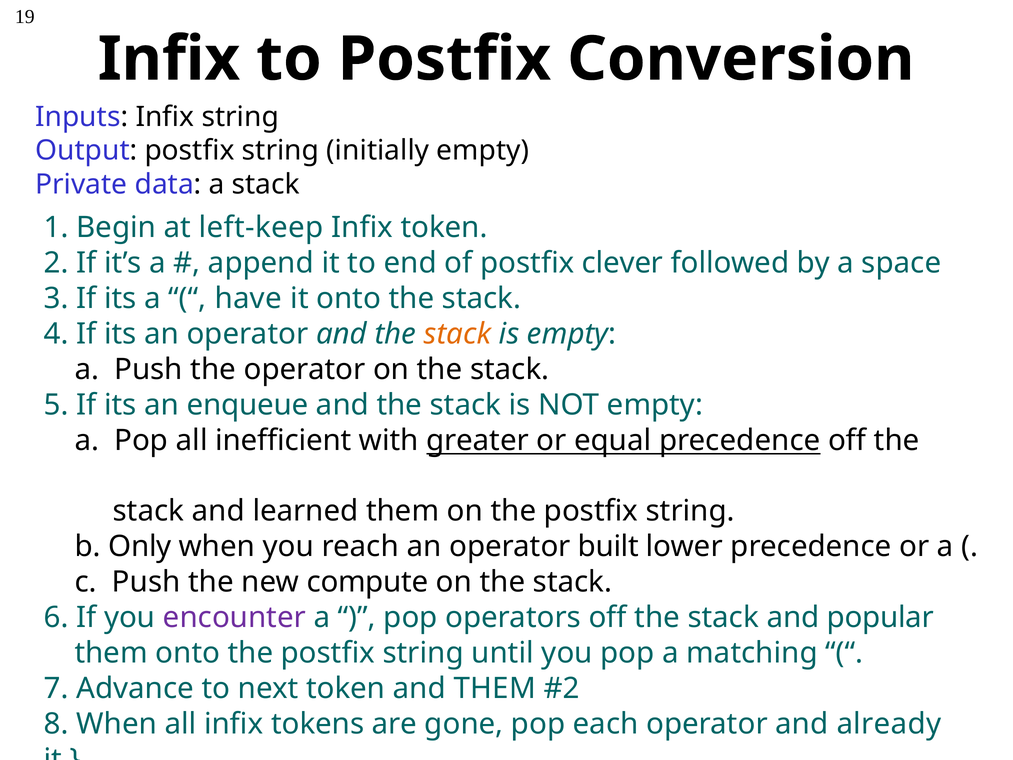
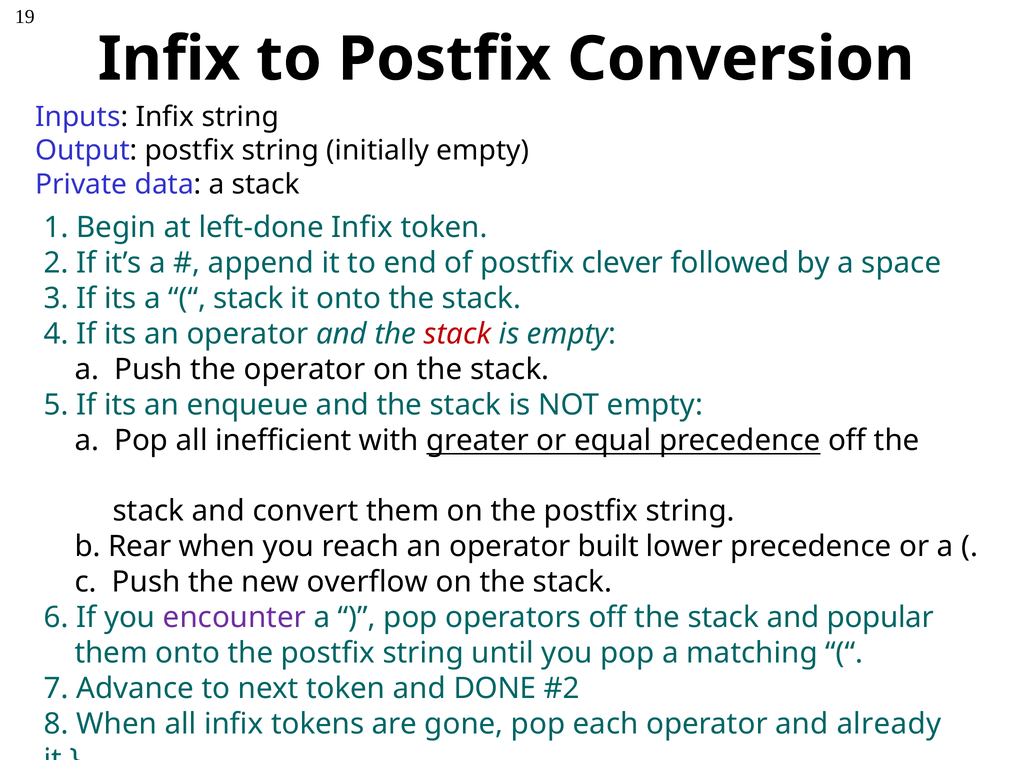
left-keep: left-keep -> left-done (261, 227)
have: have -> stack (249, 298)
stack colour: orange -> red (458, 334)
learned: learned -> convert (305, 511)
Only: Only -> Rear (140, 546)
compute: compute -> overflow (367, 582)
and THEM: THEM -> DONE (495, 688)
